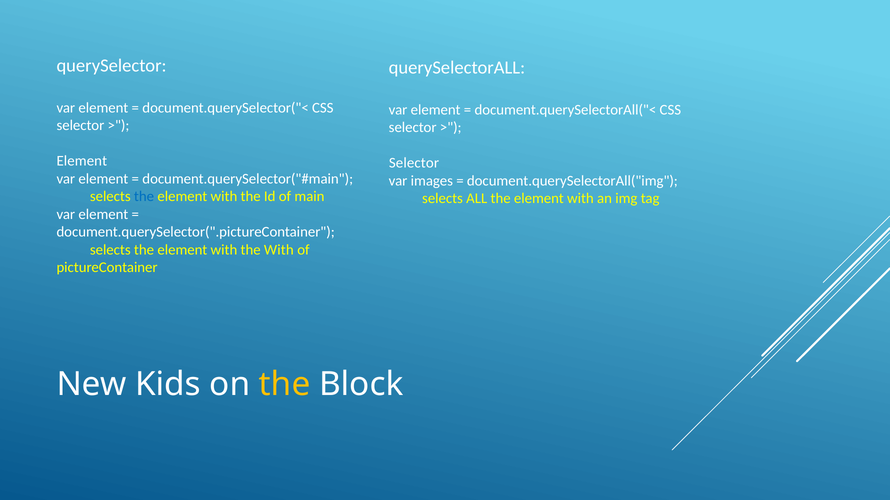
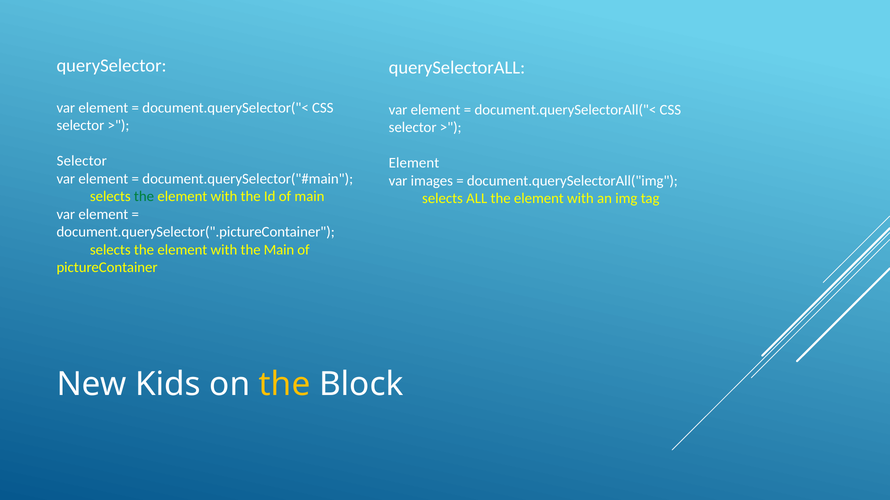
Element: Element -> Selector (82, 161)
Selector: Selector -> Element (414, 163)
the colour: blue -> green (144, 197)
the With: With -> Main (279, 250)
